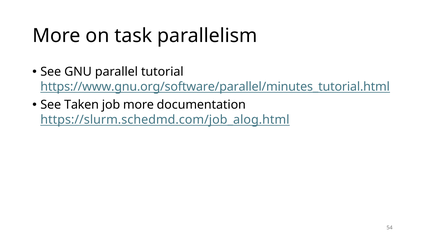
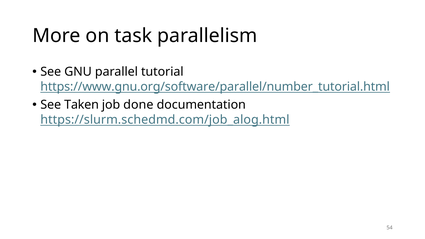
https://www.gnu.org/software/parallel/minutes_tutorial.html: https://www.gnu.org/software/parallel/minutes_tutorial.html -> https://www.gnu.org/software/parallel/number_tutorial.html (215, 87)
job more: more -> done (138, 105)
